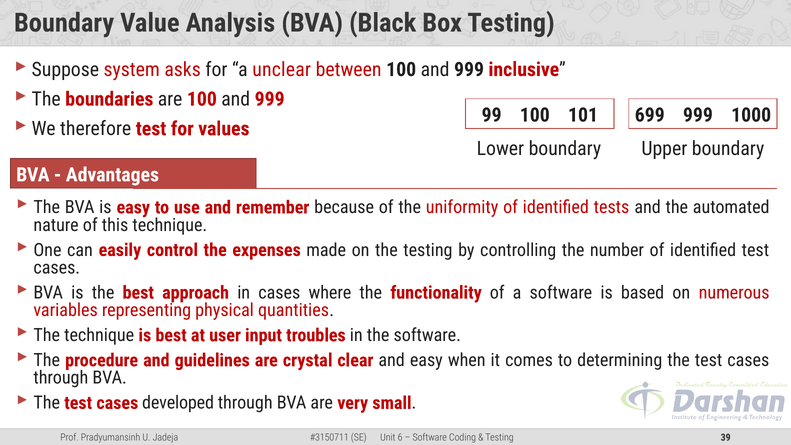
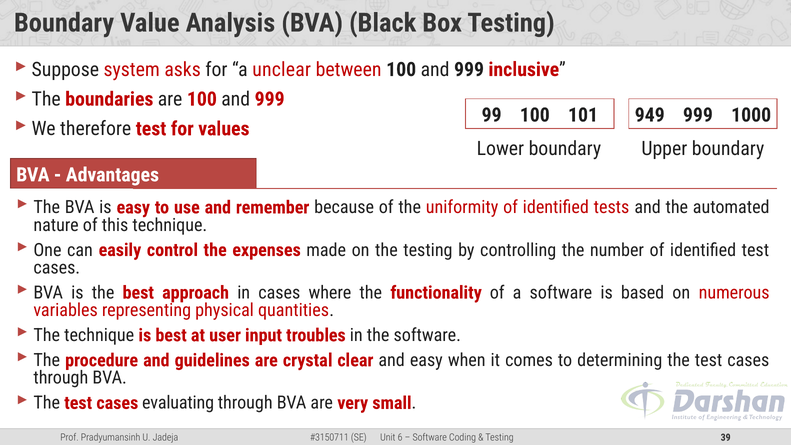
699: 699 -> 949 (650, 115)
developed: developed -> evaluating (178, 403)
